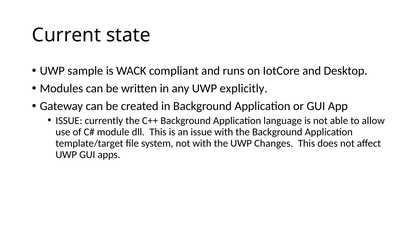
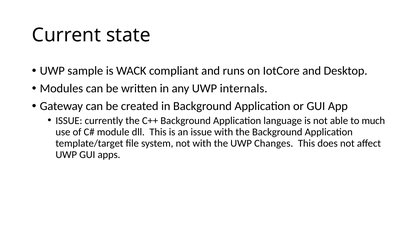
explicitly: explicitly -> internals (244, 88)
allow: allow -> much (373, 120)
